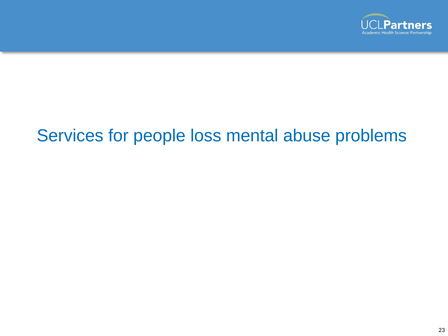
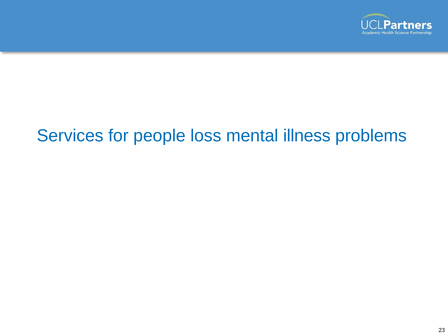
abuse: abuse -> illness (307, 136)
